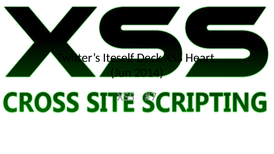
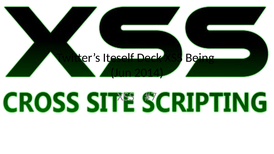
Heart: Heart -> Being (200, 58)
